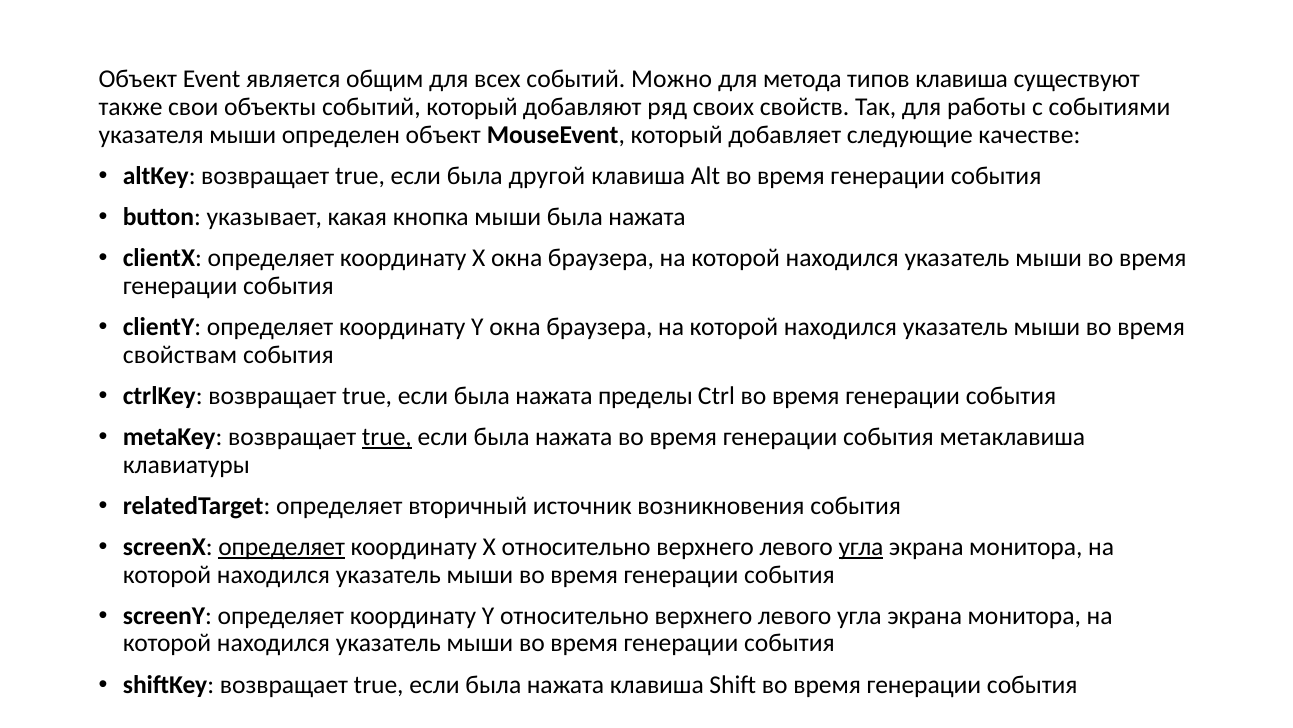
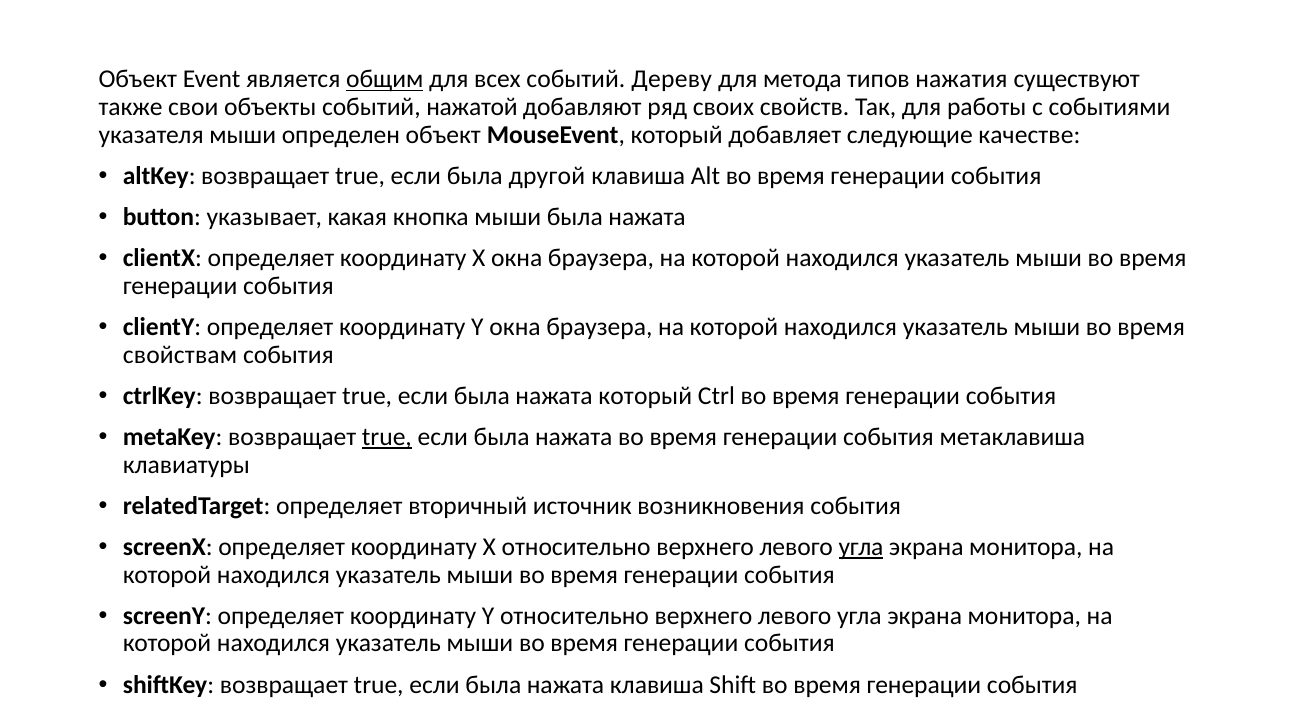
общим underline: none -> present (385, 79)
Можно: Можно -> Дереву (672, 79)
типов клавиша: клавиша -> нажатия (961, 79)
событий который: который -> нажатой (472, 107)
нажата пределы: пределы -> который (645, 396)
определяет underline: present -> none (282, 547)
